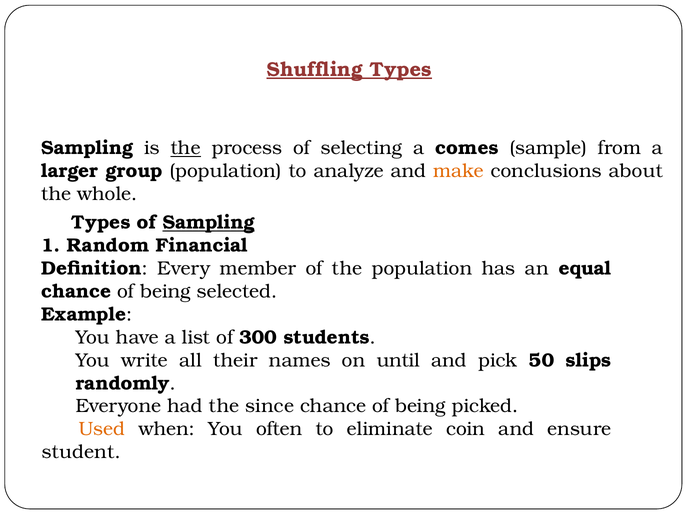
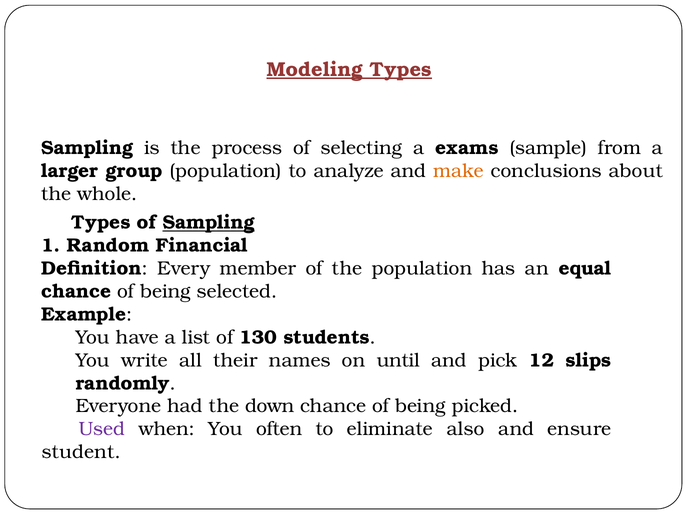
Shuffling: Shuffling -> Modeling (315, 69)
the underline: present -> none (186, 148)
comes: comes -> exams (467, 148)
300: 300 -> 130 (258, 337)
50: 50 -> 12 (542, 360)
since: since -> down (270, 406)
Used colour: orange -> purple (102, 428)
coin: coin -> also (466, 428)
